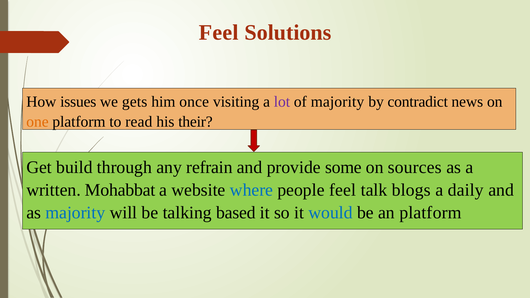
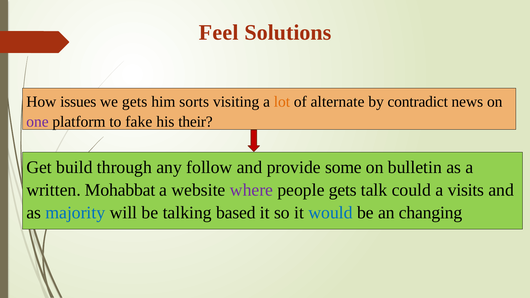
once: once -> sorts (194, 102)
lot colour: purple -> orange (282, 102)
of majority: majority -> alternate (338, 102)
one colour: orange -> purple (37, 122)
read: read -> fake (139, 122)
refrain: refrain -> follow (209, 168)
sources: sources -> bulletin (415, 168)
where colour: blue -> purple (251, 190)
people feel: feel -> gets (343, 190)
blogs: blogs -> could (411, 190)
daily: daily -> visits (466, 190)
an platform: platform -> changing (431, 213)
